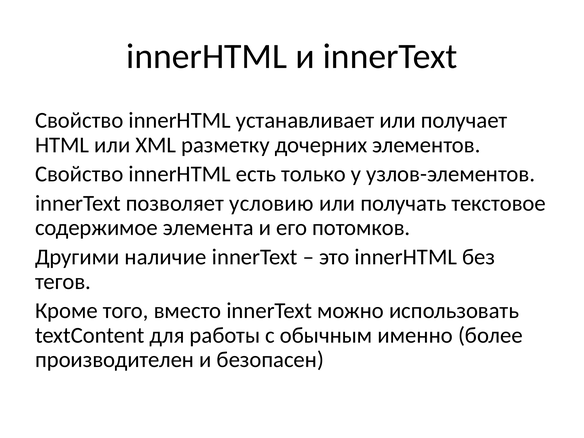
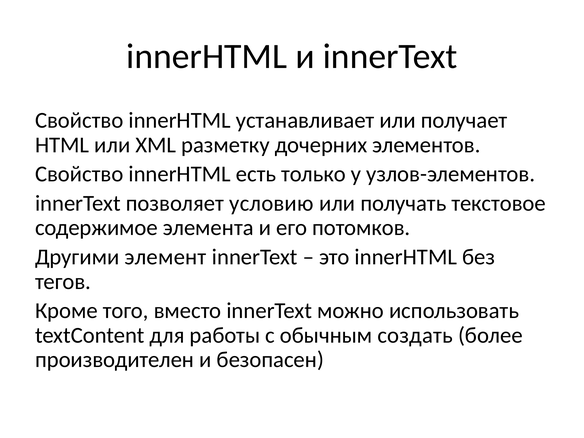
наличие: наличие -> элемент (165, 257)
именно: именно -> создать (415, 335)
